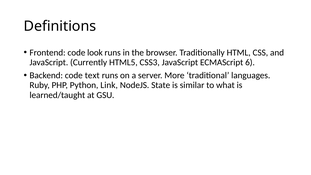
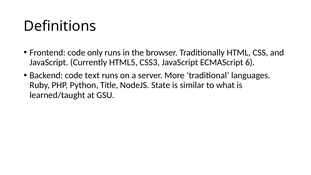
look: look -> only (95, 53)
Link: Link -> Title (109, 85)
